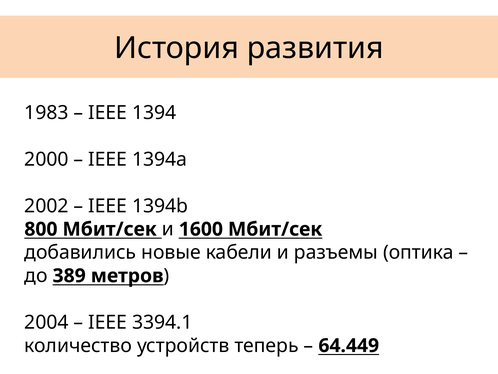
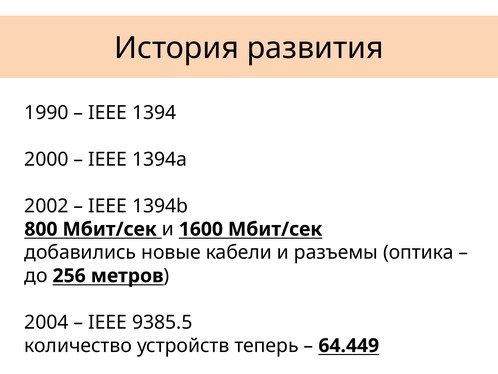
1983: 1983 -> 1990 (46, 113)
389: 389 -> 256 (69, 275)
3394.1: 3394.1 -> 9385.5 (162, 322)
